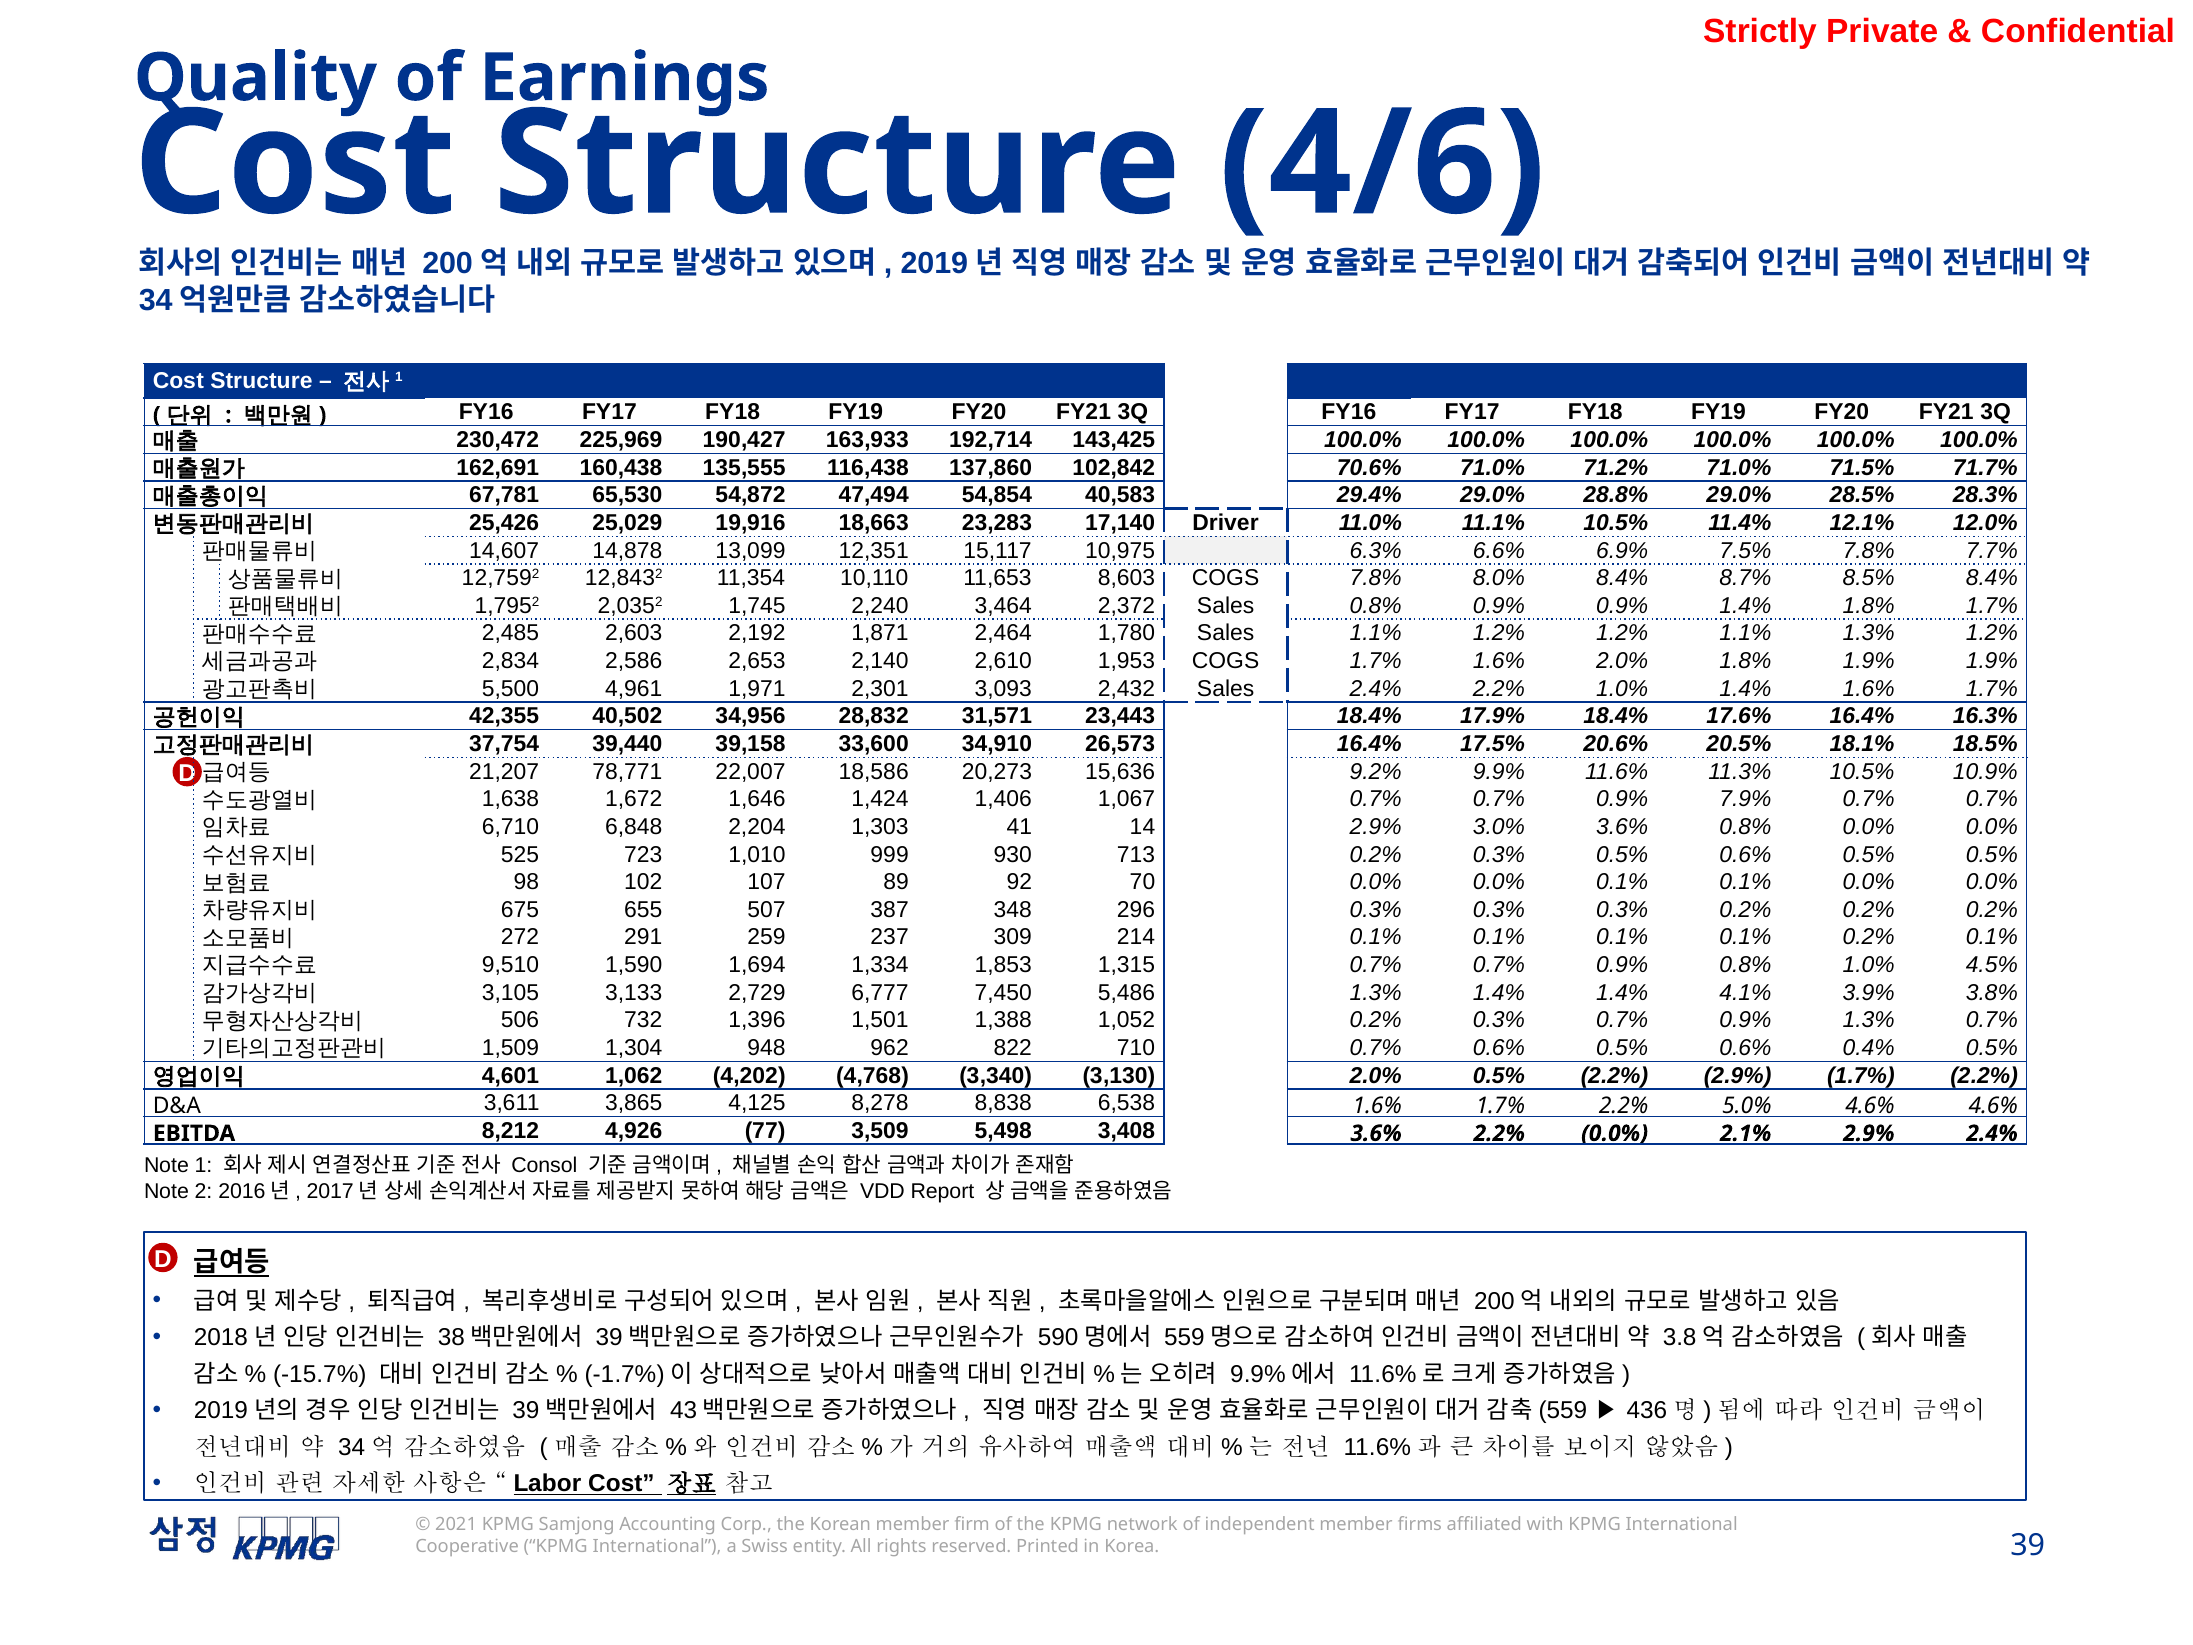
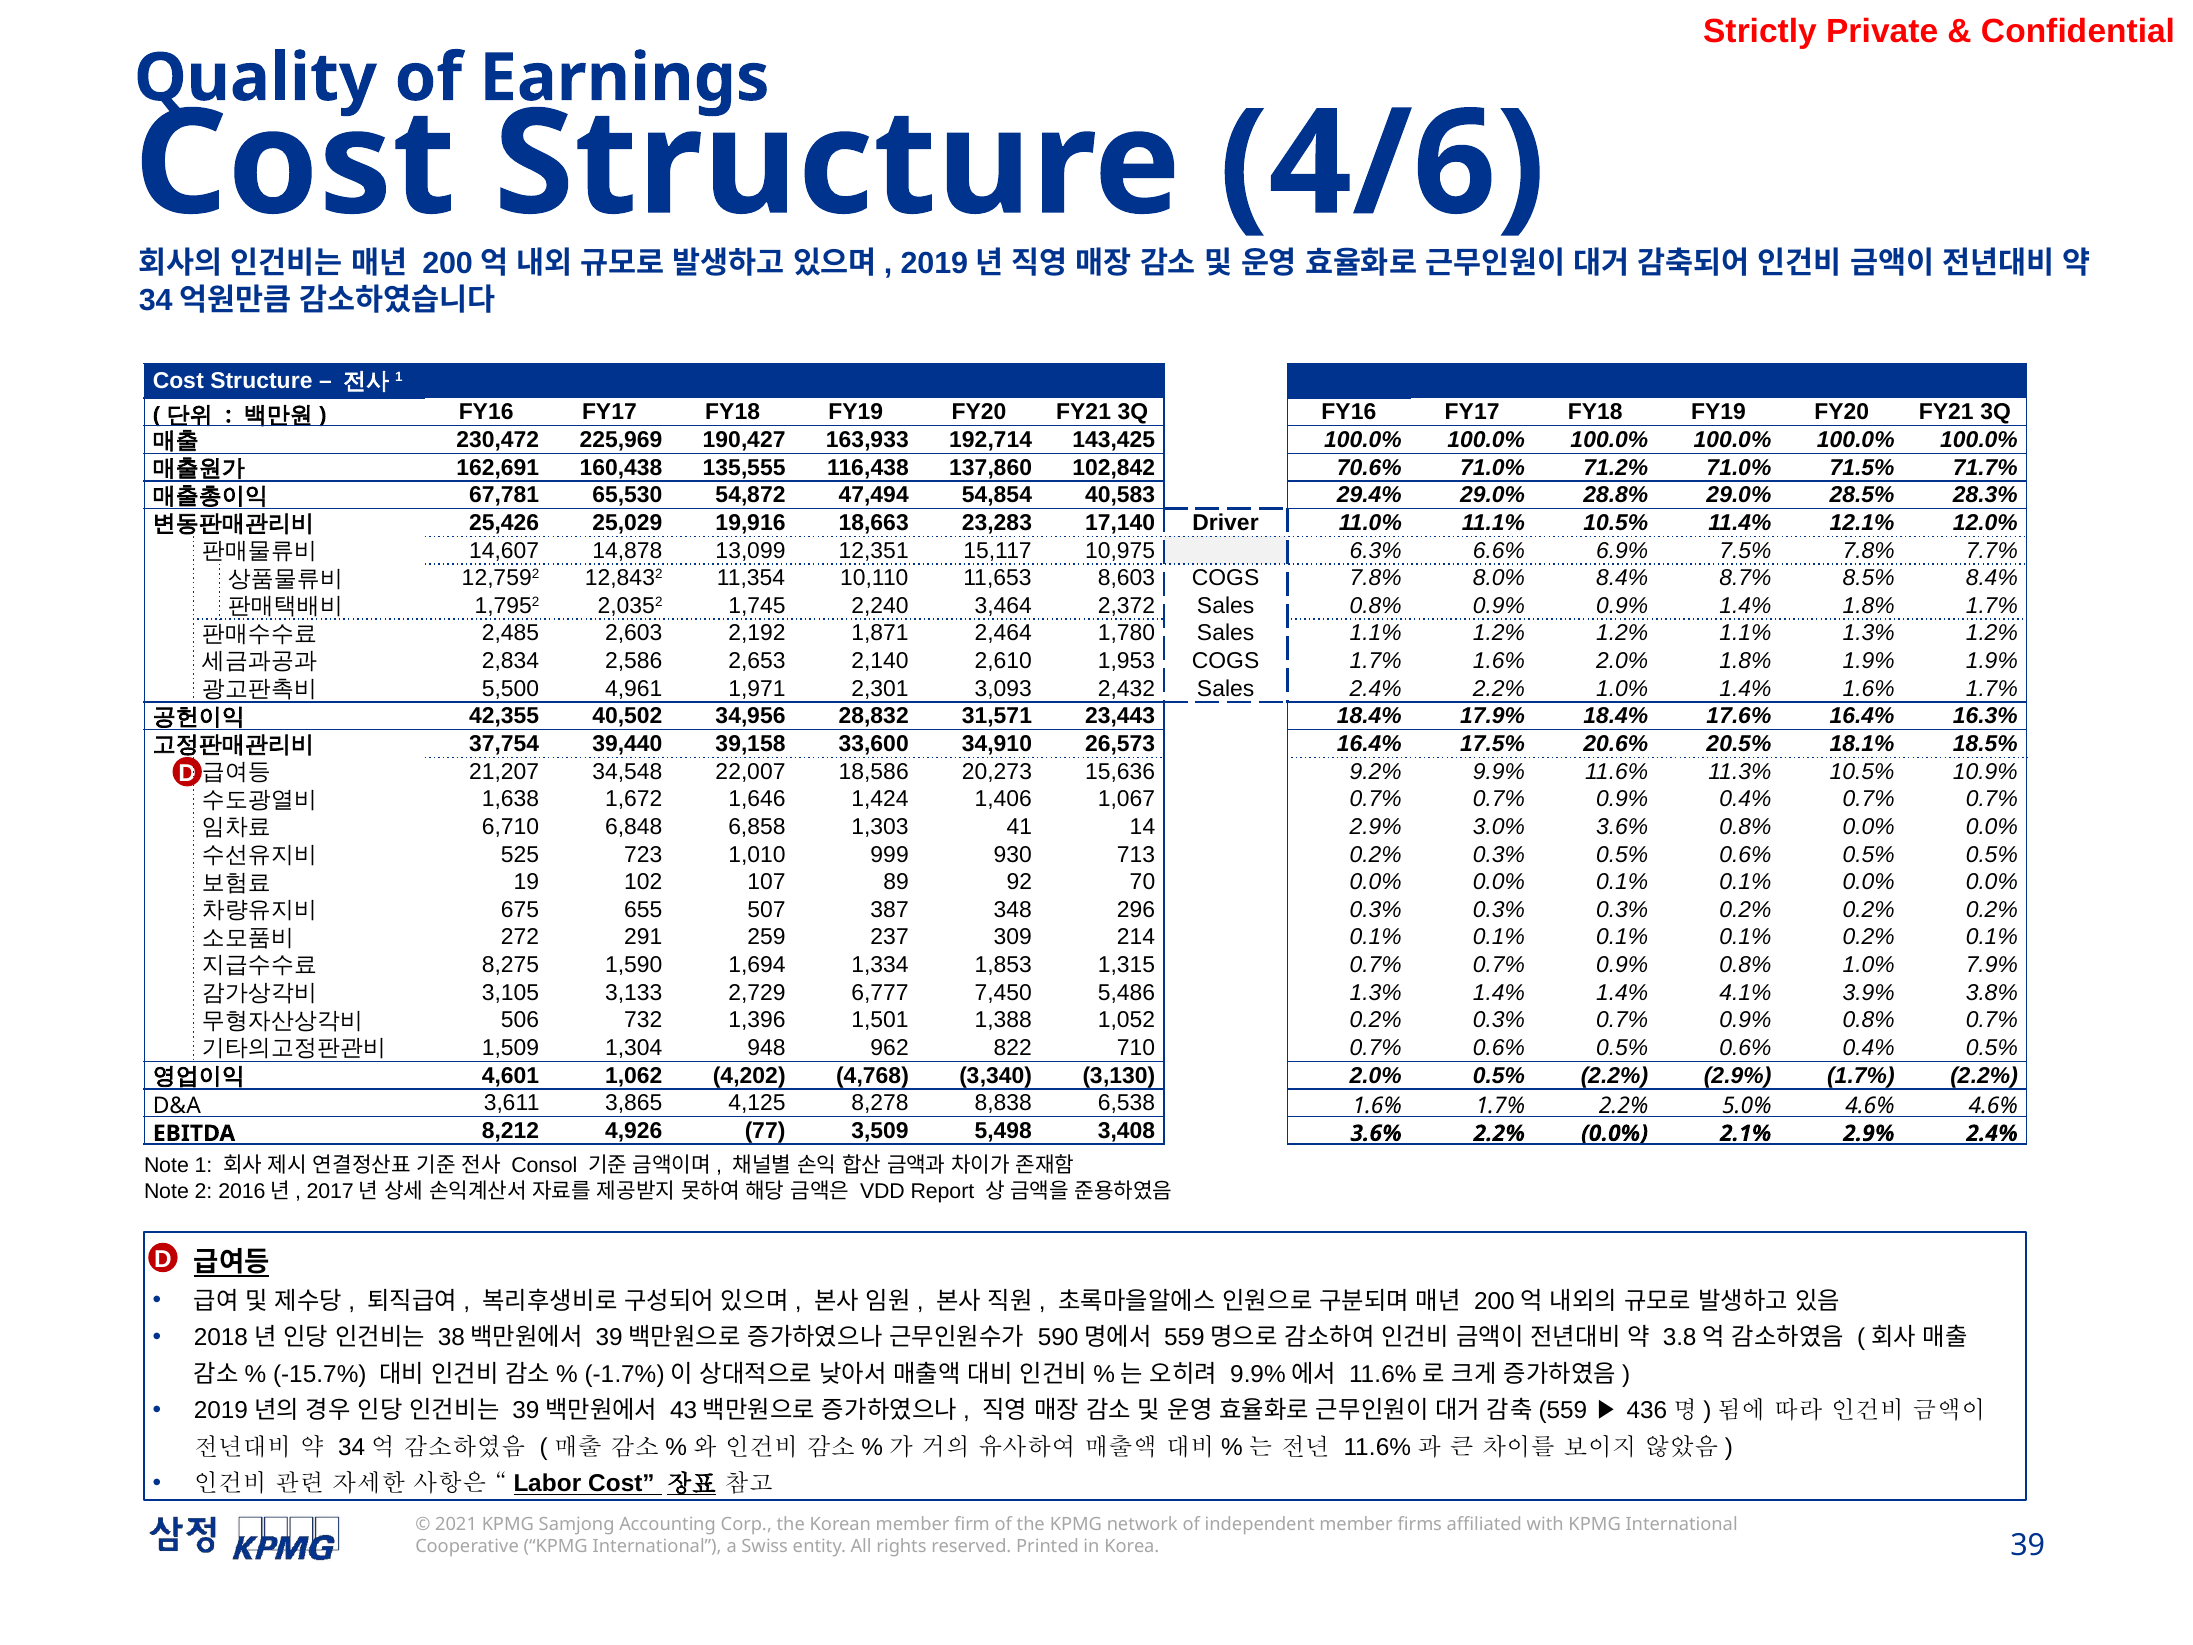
78,771: 78,771 -> 34,548 (627, 771)
0.9% 7.9%: 7.9% -> 0.4% (1745, 799)
2,204: 2,204 -> 6,858 (757, 827)
98: 98 -> 19 (526, 882)
9,510: 9,510 -> 8,275 (510, 965)
4.5%: 4.5% -> 7.9% (1992, 965)
0.3% 0.7% 0.9% 1.3%: 1.3% -> 0.8% (1869, 1020)
